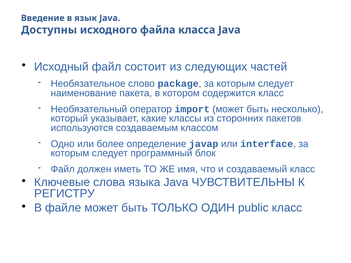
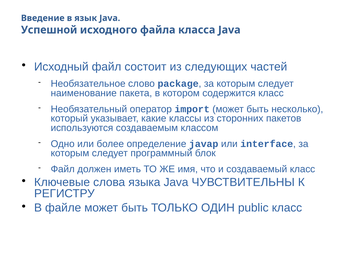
Доступны: Доступны -> Успешной (49, 30)
